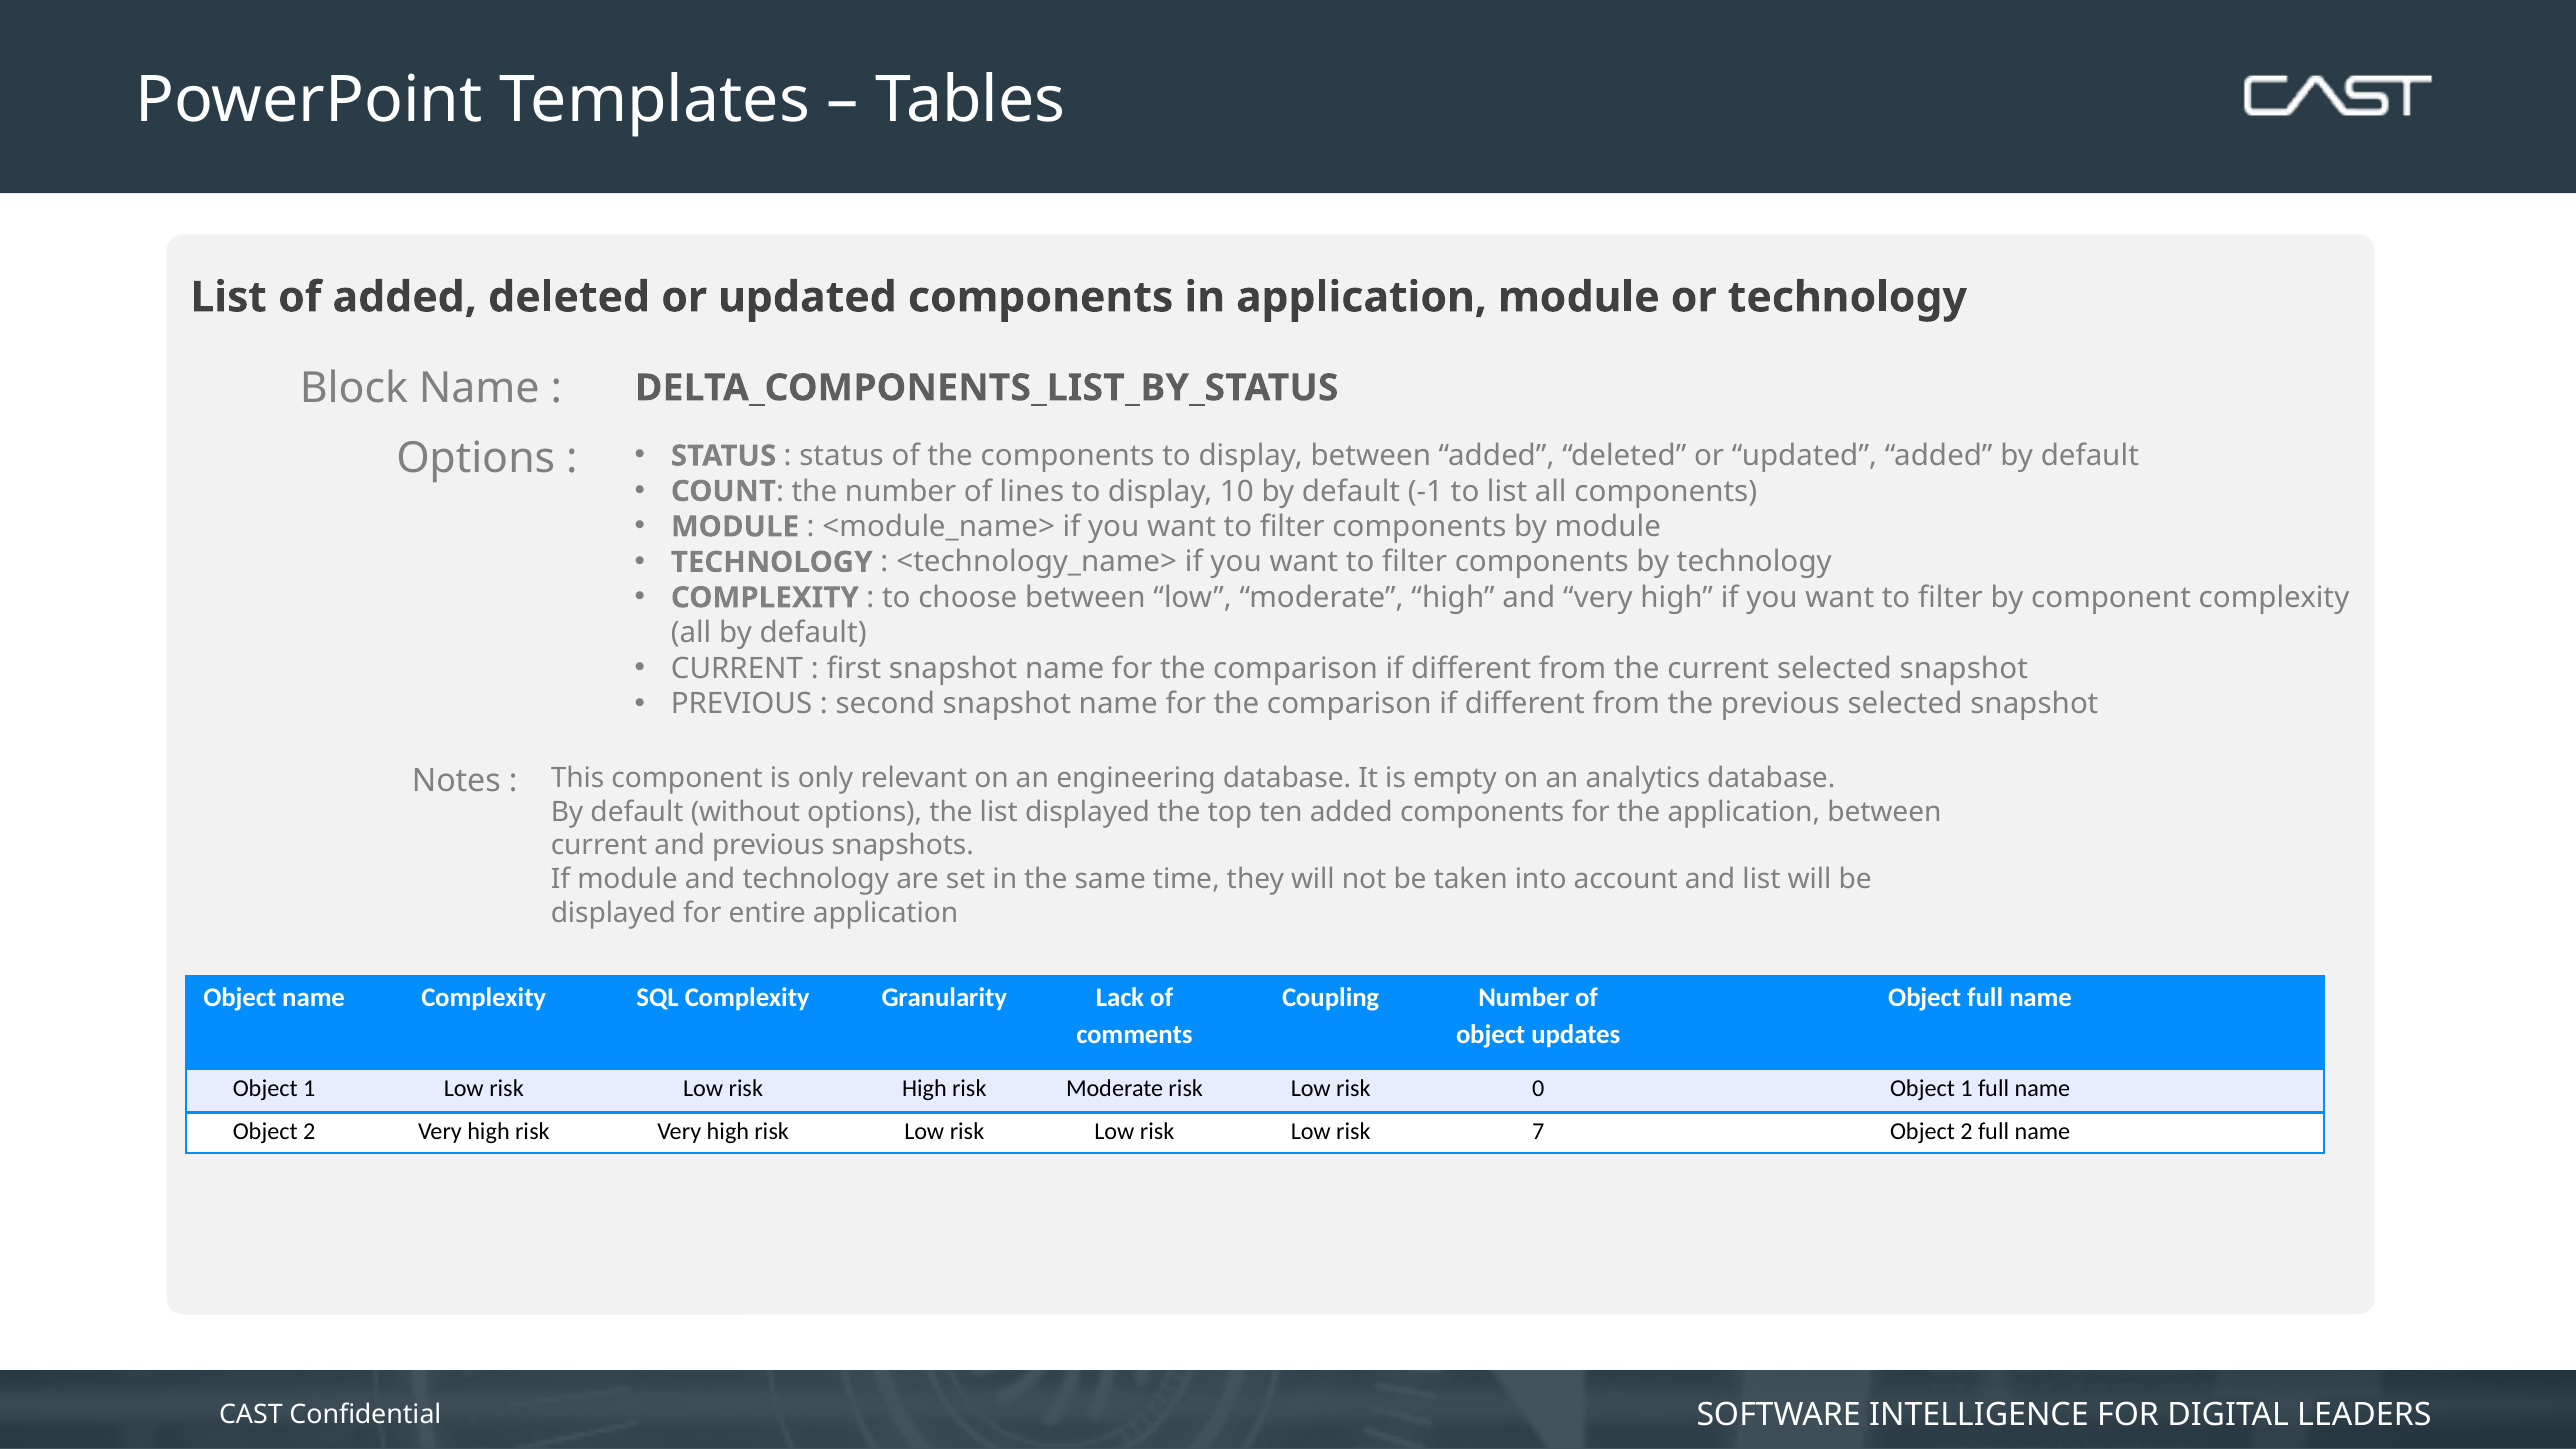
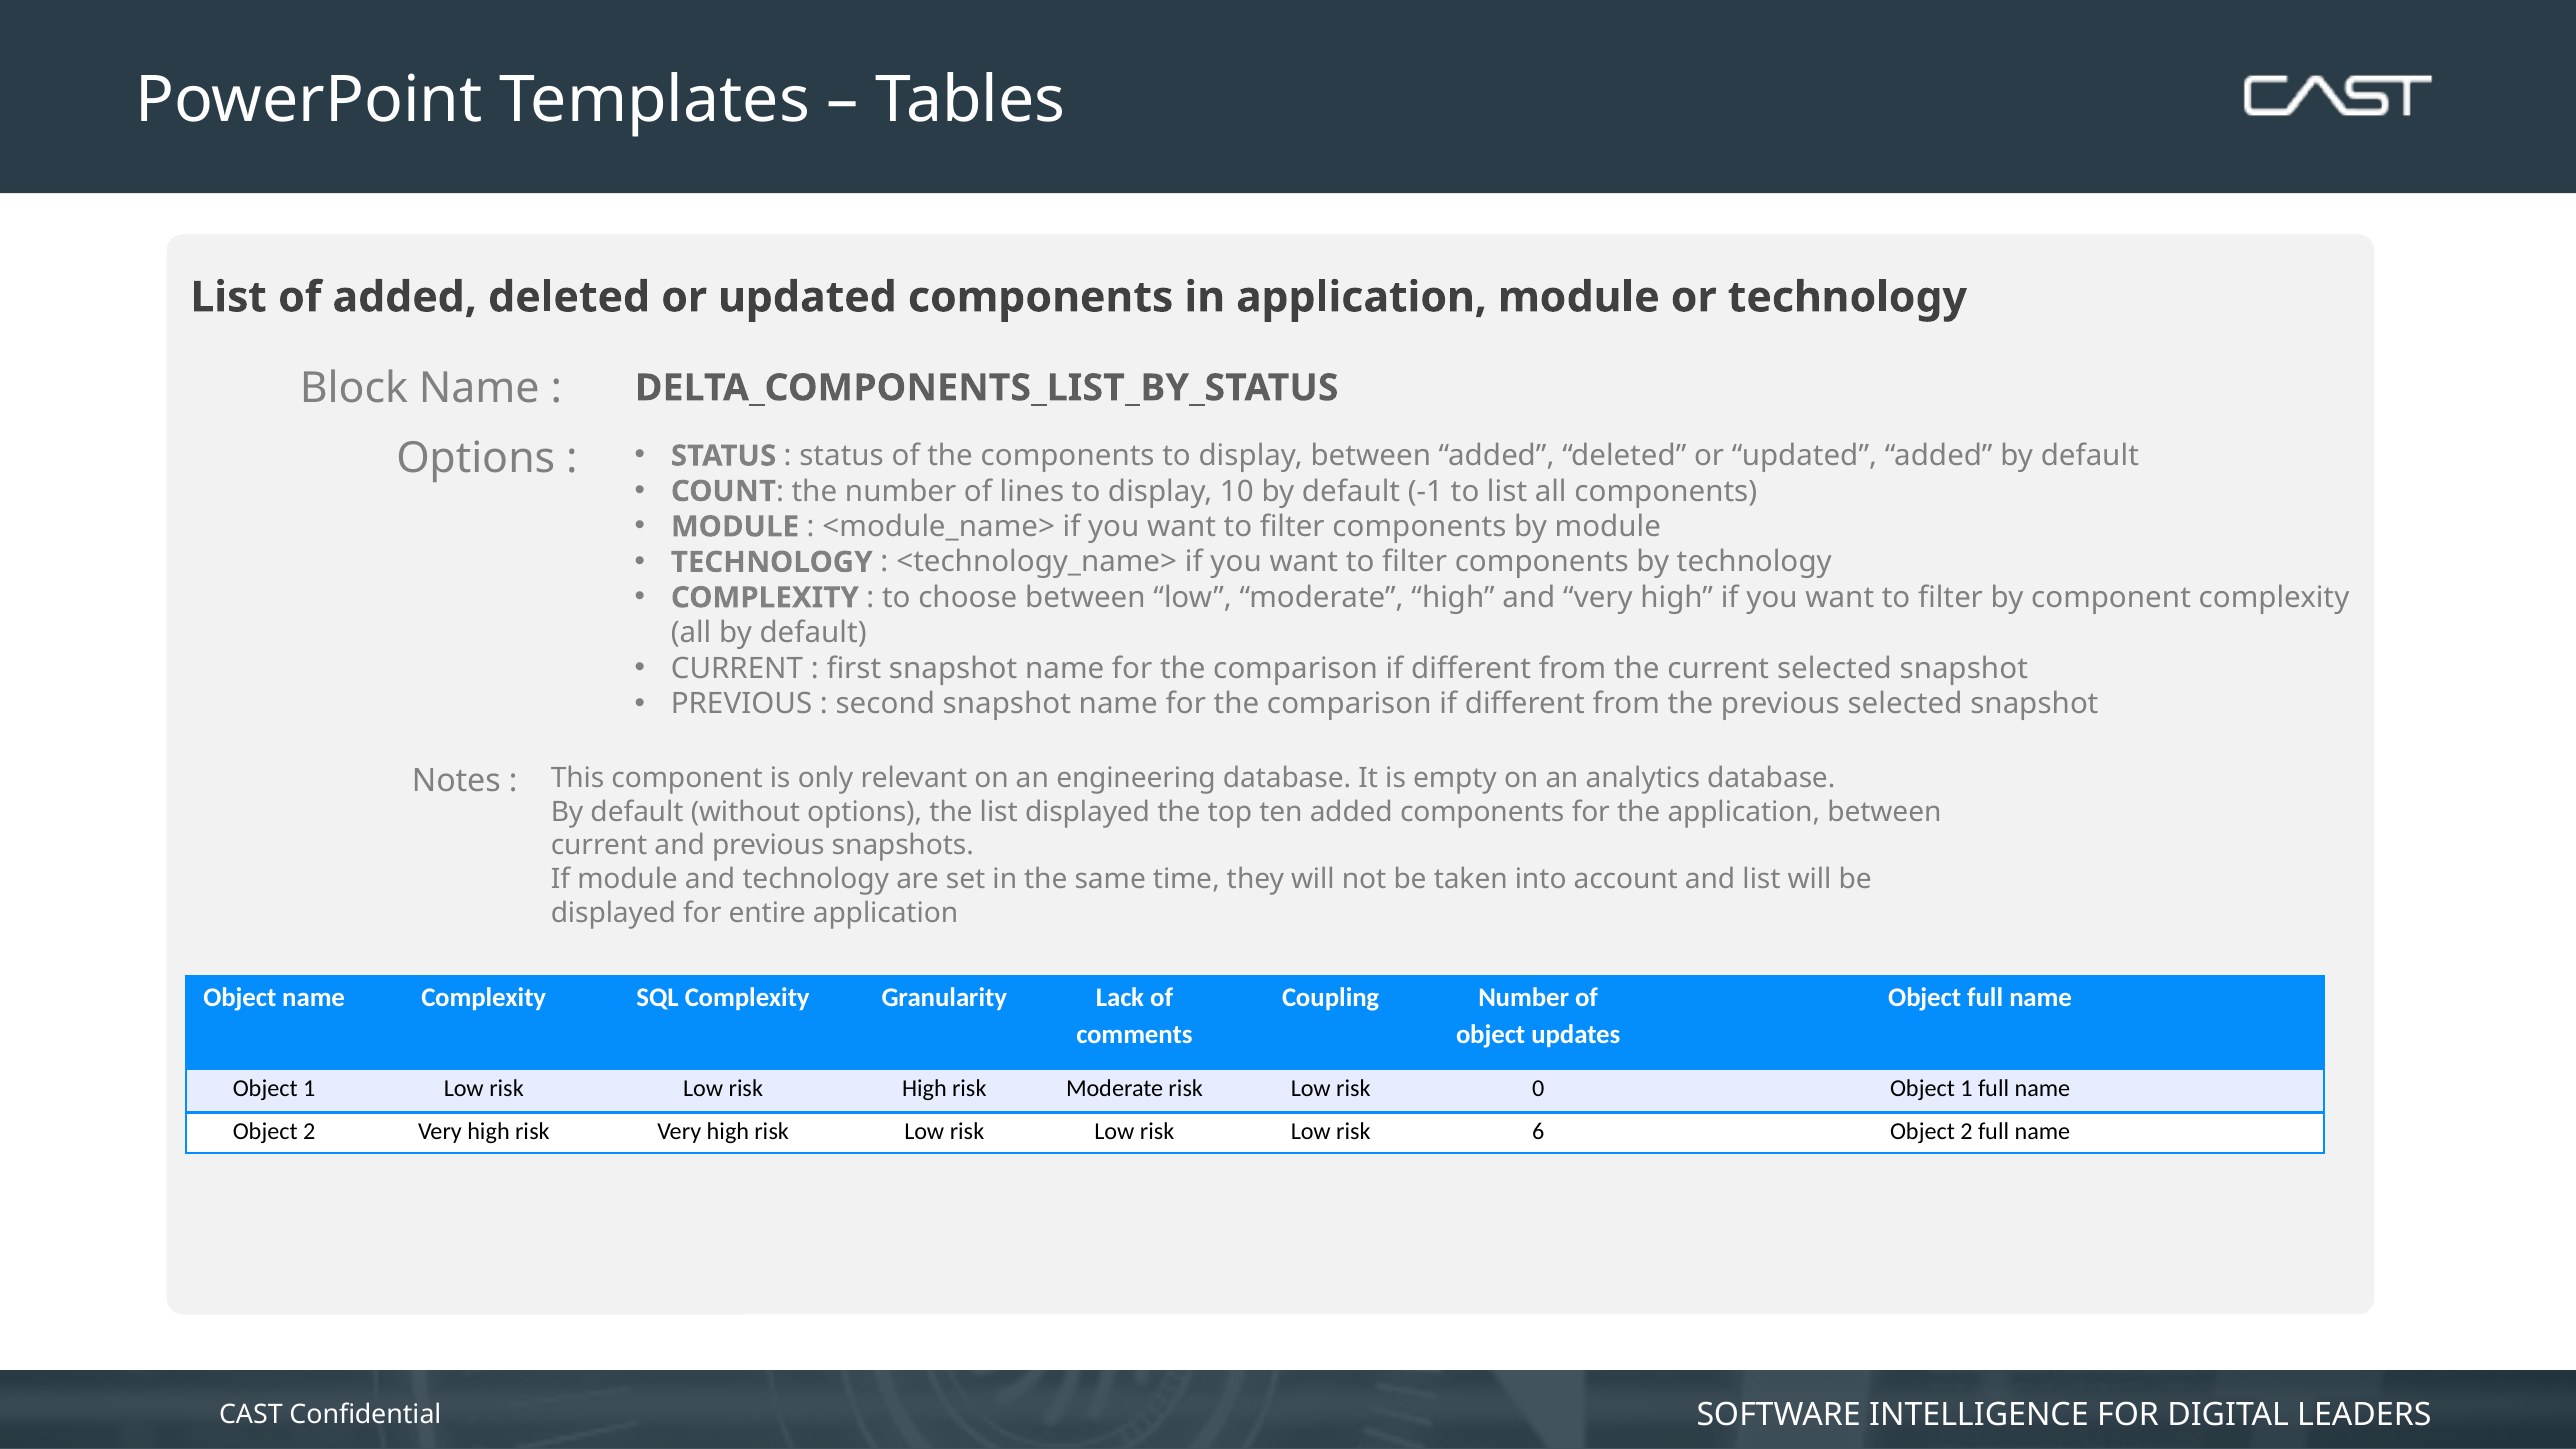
7: 7 -> 6 (1538, 1132)
